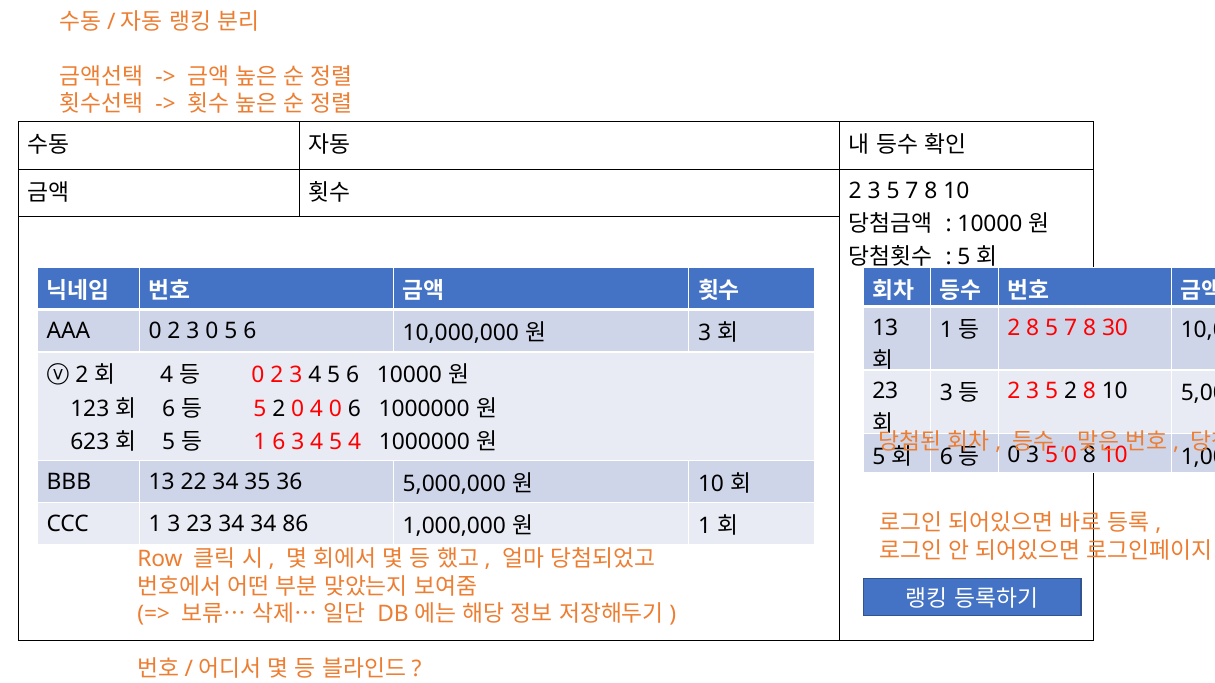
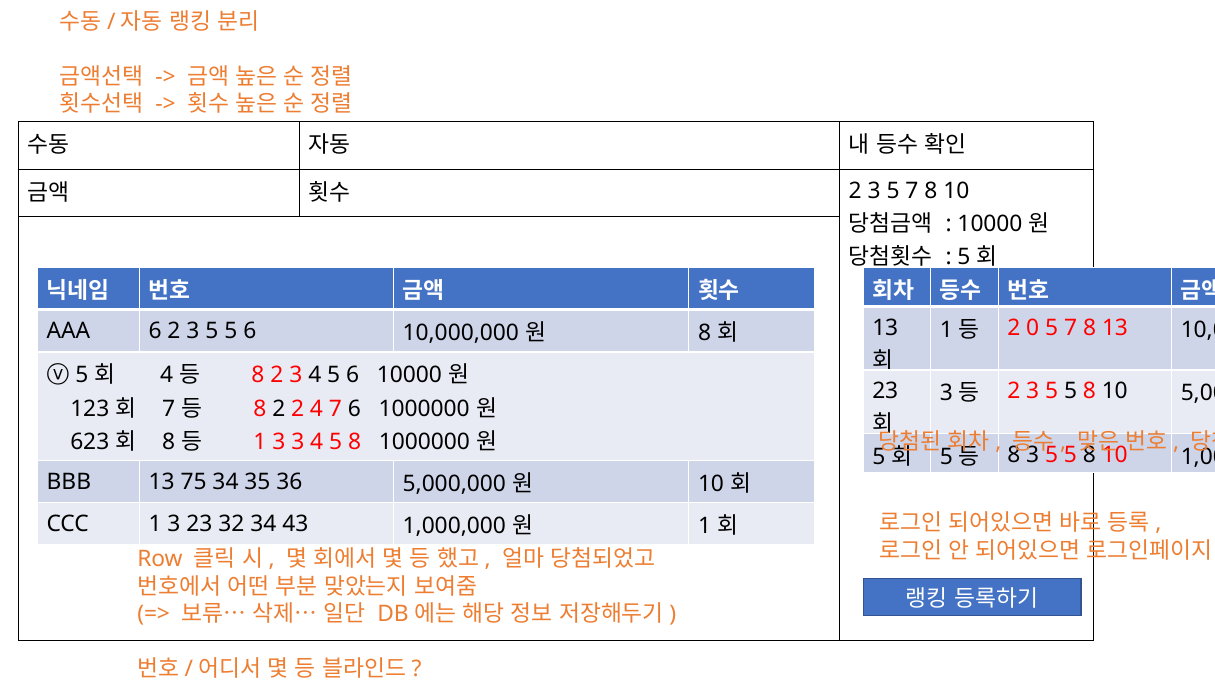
8: 8 -> 0 (1033, 328)
8 30: 30 -> 13 (1115, 328)
AAA 0: 0 -> 6 (155, 331)
0: 0 -> 5 (212, 331)
3: 3 -> 8 (705, 333)
2: 2 -> 5 (82, 376)
0: 0 -> 8 (258, 376)
2: 2 -> 5 (1071, 392)
6: 6 -> 7 (169, 409)
5: 5 -> 8 (260, 409)
2 0: 0 -> 2 (298, 409)
4 0: 0 -> 7 (335, 409)
5: 5 -> 8 (169, 442)
6: 6 -> 3 (279, 442)
4 5 4: 4 -> 8 (355, 442)
6: 6 -> 5 (946, 458)
0: 0 -> 8 (1014, 455)
0: 0 -> 5 (1070, 455)
22: 22 -> 75 (194, 482)
23 34: 34 -> 32 (231, 524)
86: 86 -> 43 (295, 524)
